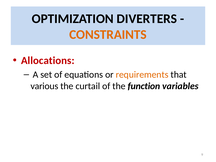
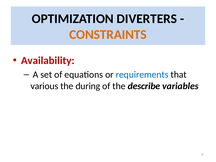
Allocations: Allocations -> Availability (48, 61)
requirements colour: orange -> blue (142, 75)
curtail: curtail -> during (88, 86)
function: function -> describe (144, 86)
